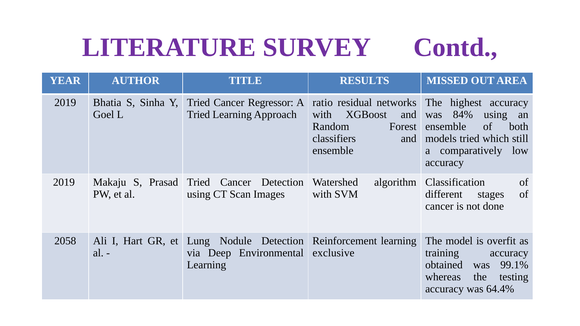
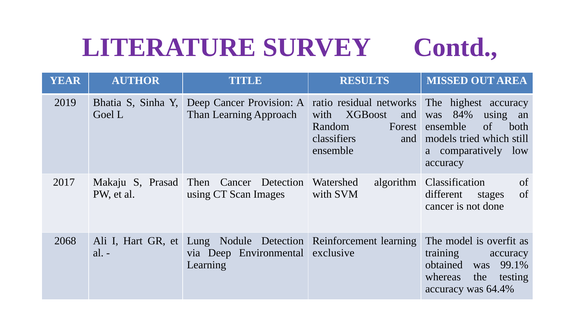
Tried: Tried -> Deep (198, 103)
Regressor: Regressor -> Provision (271, 103)
Tried: Tried -> Than (198, 115)
2019: 2019 -> 2017 (64, 182)
Tried: Tried -> Then (198, 182)
2058: 2058 -> 2068 (65, 241)
